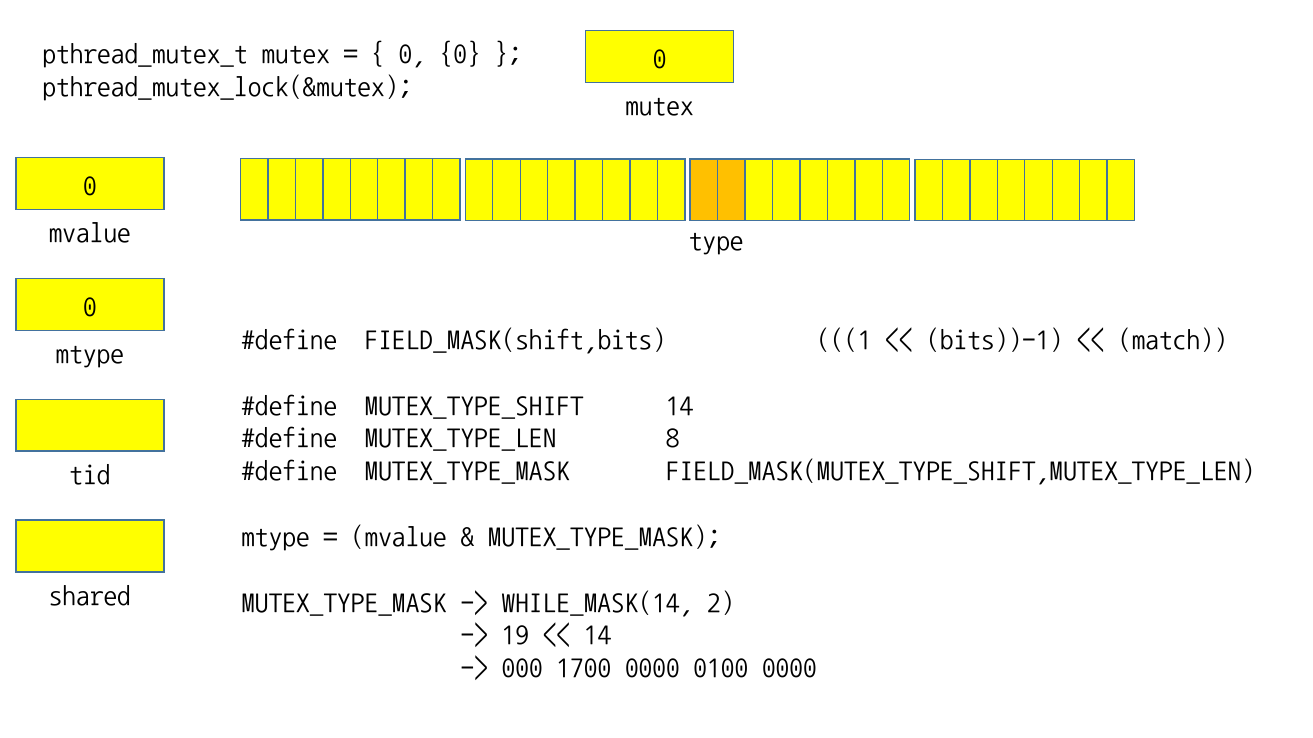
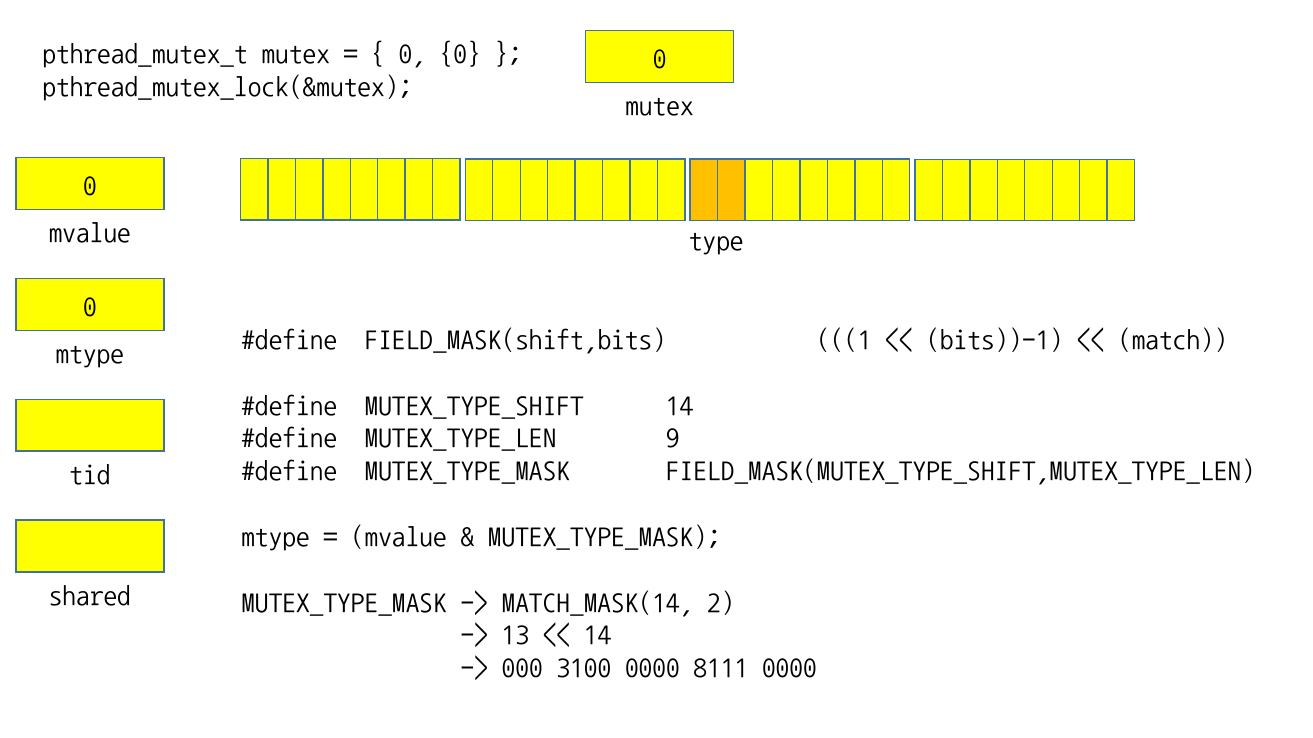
8: 8 -> 9 (673, 438)
WHILE_MASK(14: WHILE_MASK(14 -> MATCH_MASK(14 (597, 602)
19: 19 -> 13 (515, 635)
1700: 1700 -> 3100 (584, 668)
0100: 0100 -> 8111 (721, 668)
